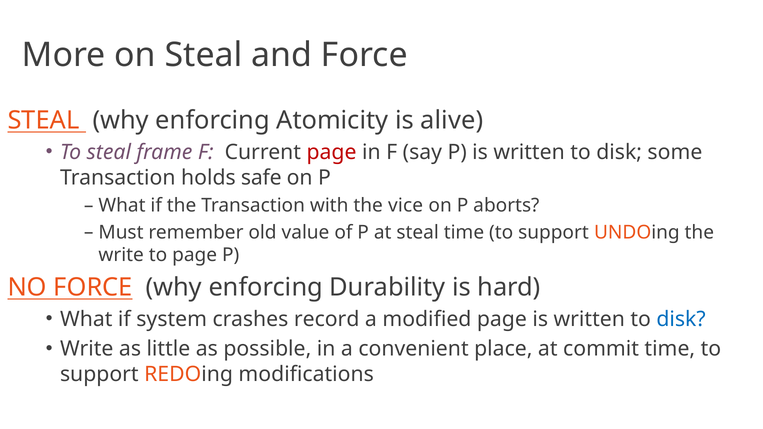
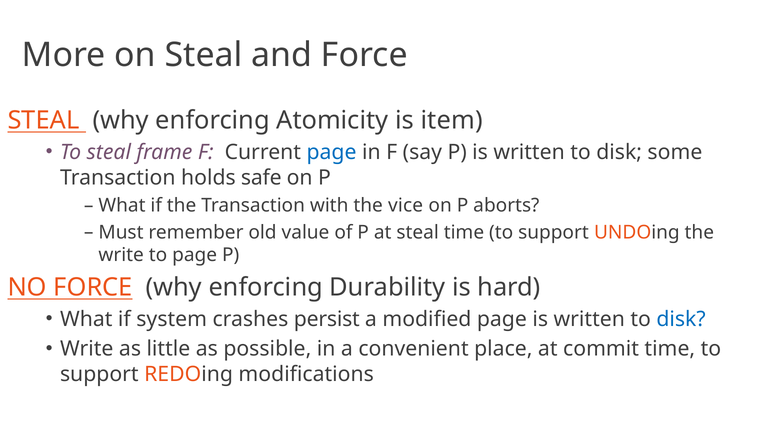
alive: alive -> item (452, 120)
page colour: red -> blue (332, 152)
record: record -> persist (327, 319)
